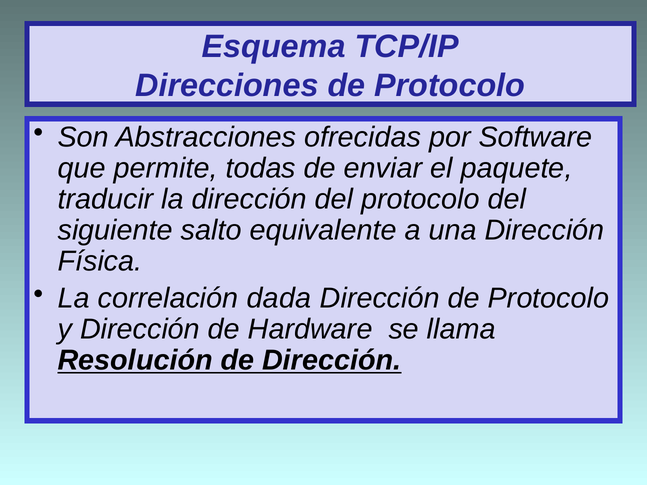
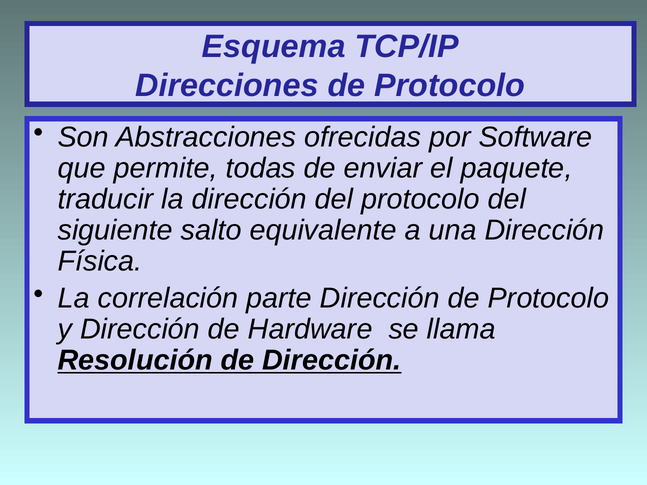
dada: dada -> parte (279, 298)
